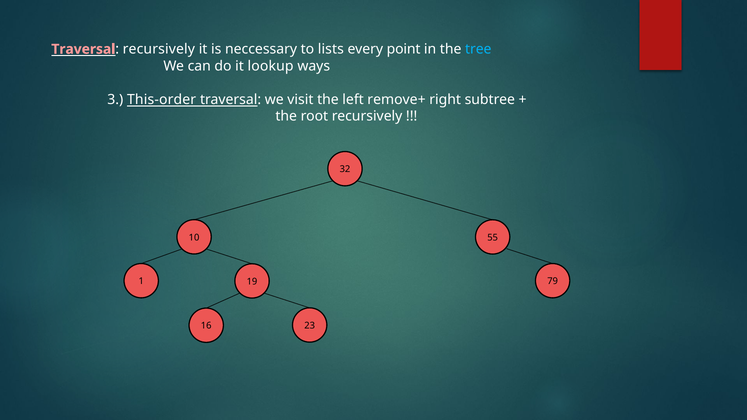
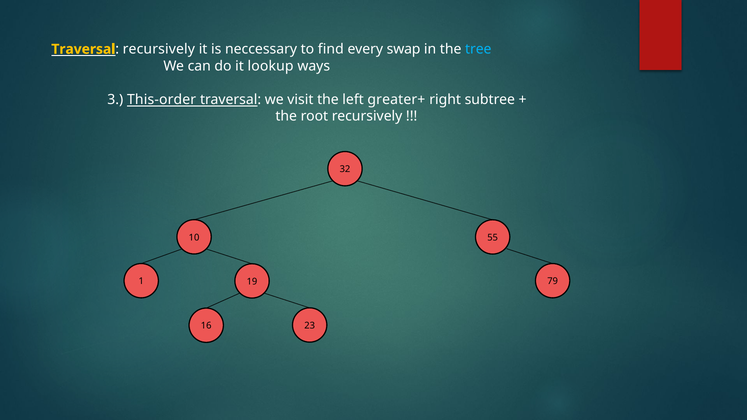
Traversal colour: pink -> yellow (83, 49)
lists: lists -> find (331, 49)
point: point -> swap (404, 49)
remove+: remove+ -> greater+ (396, 100)
